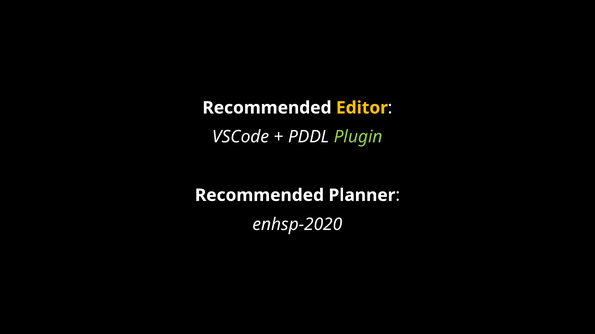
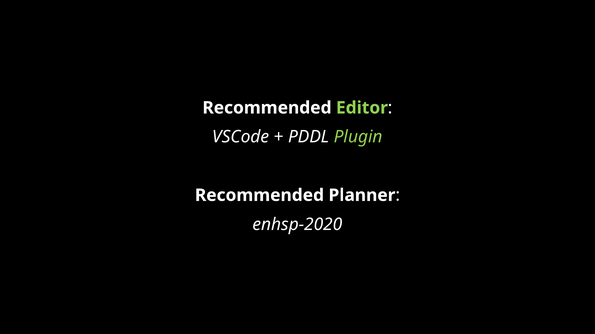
Editor colour: yellow -> light green (362, 108)
